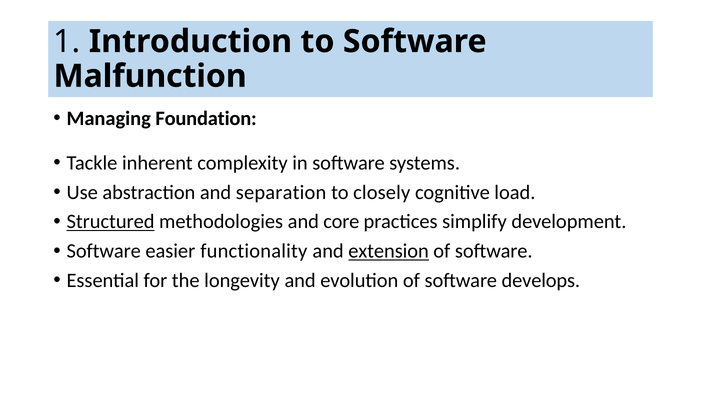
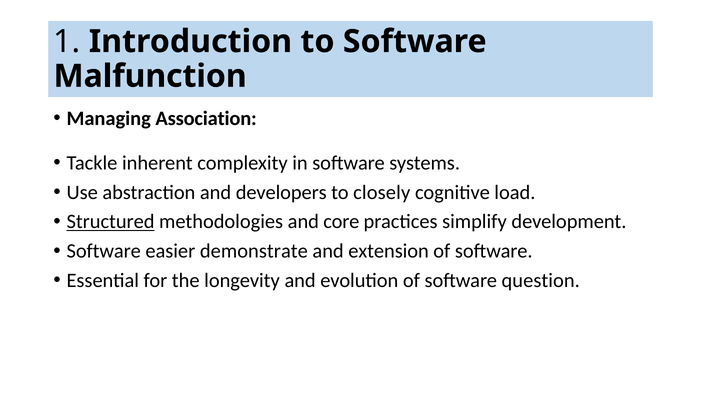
Foundation: Foundation -> Association (206, 119)
separation: separation -> developers (281, 192)
functionality: functionality -> demonstrate (254, 251)
extension underline: present -> none (389, 251)
develops: develops -> question (541, 281)
